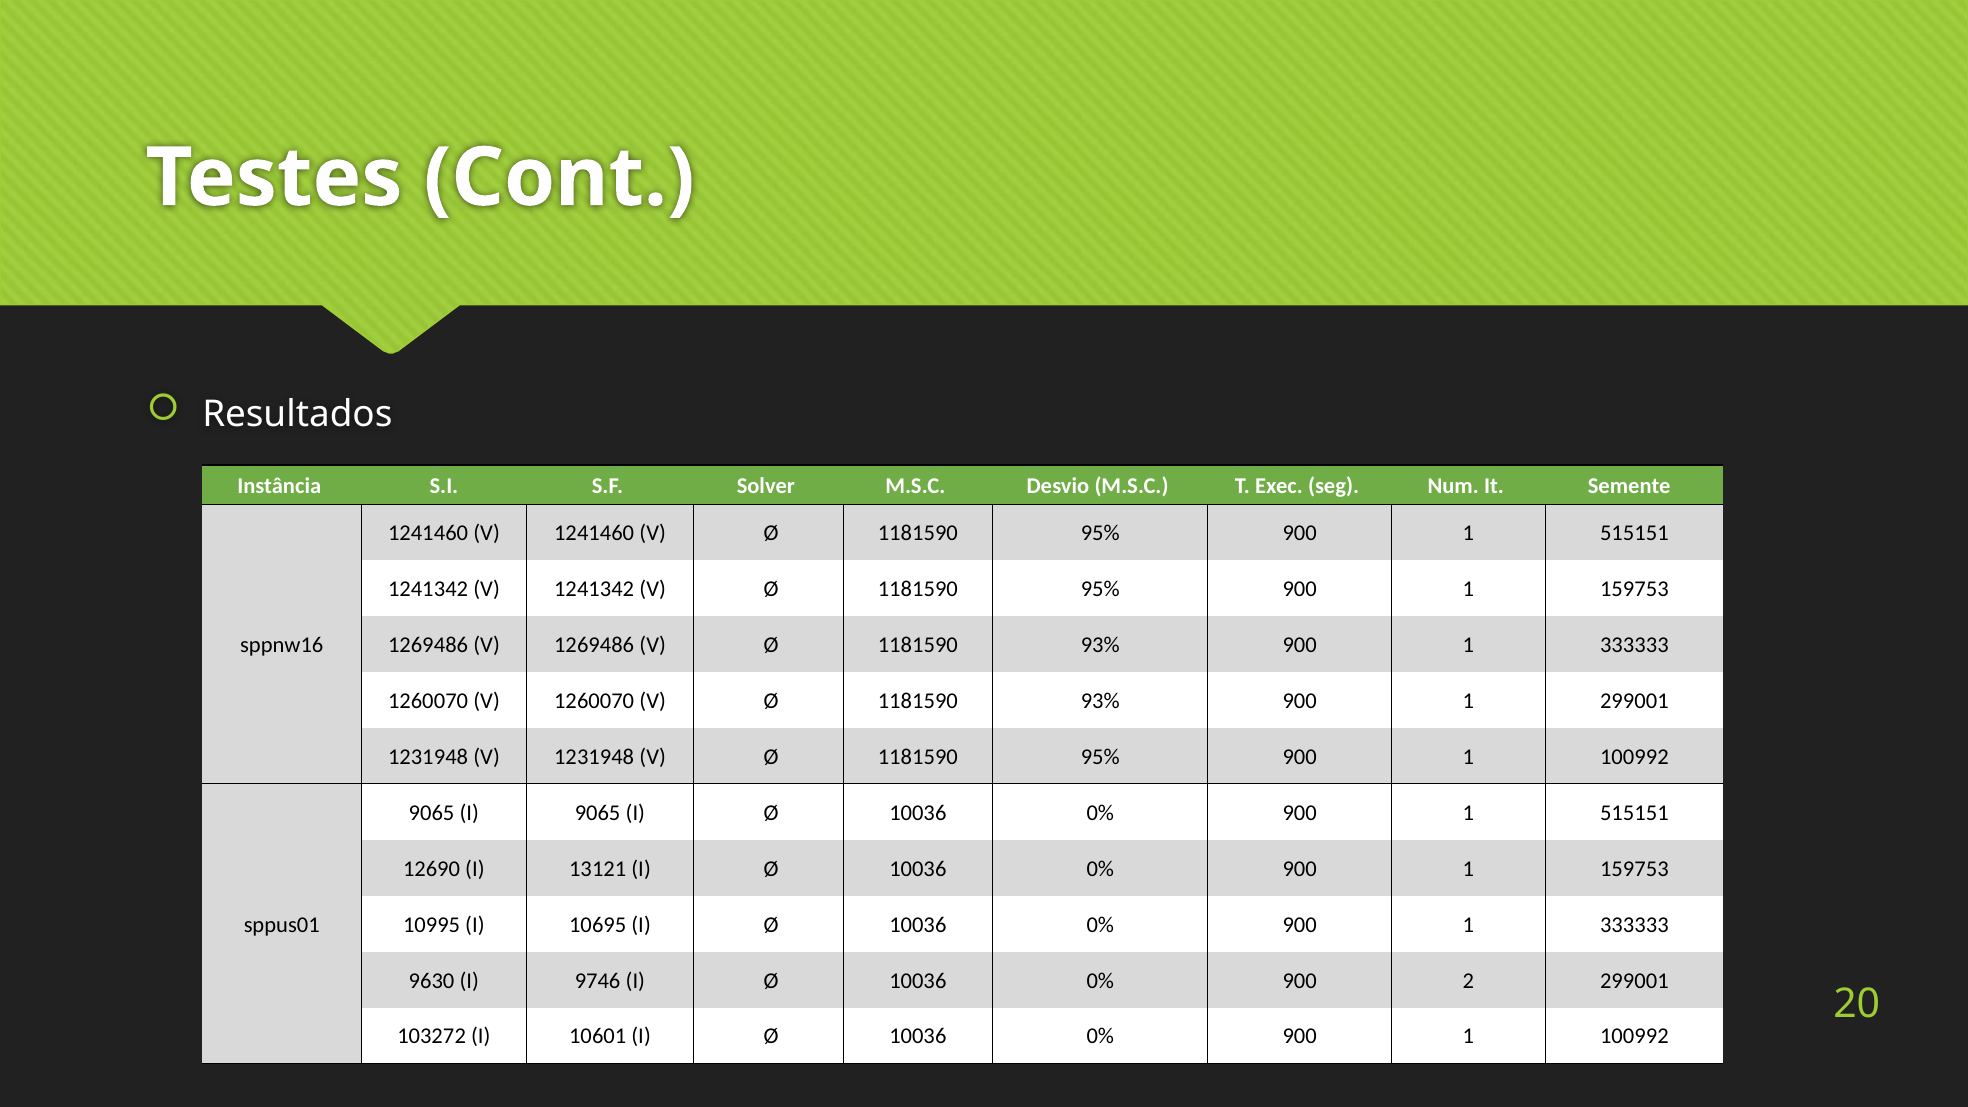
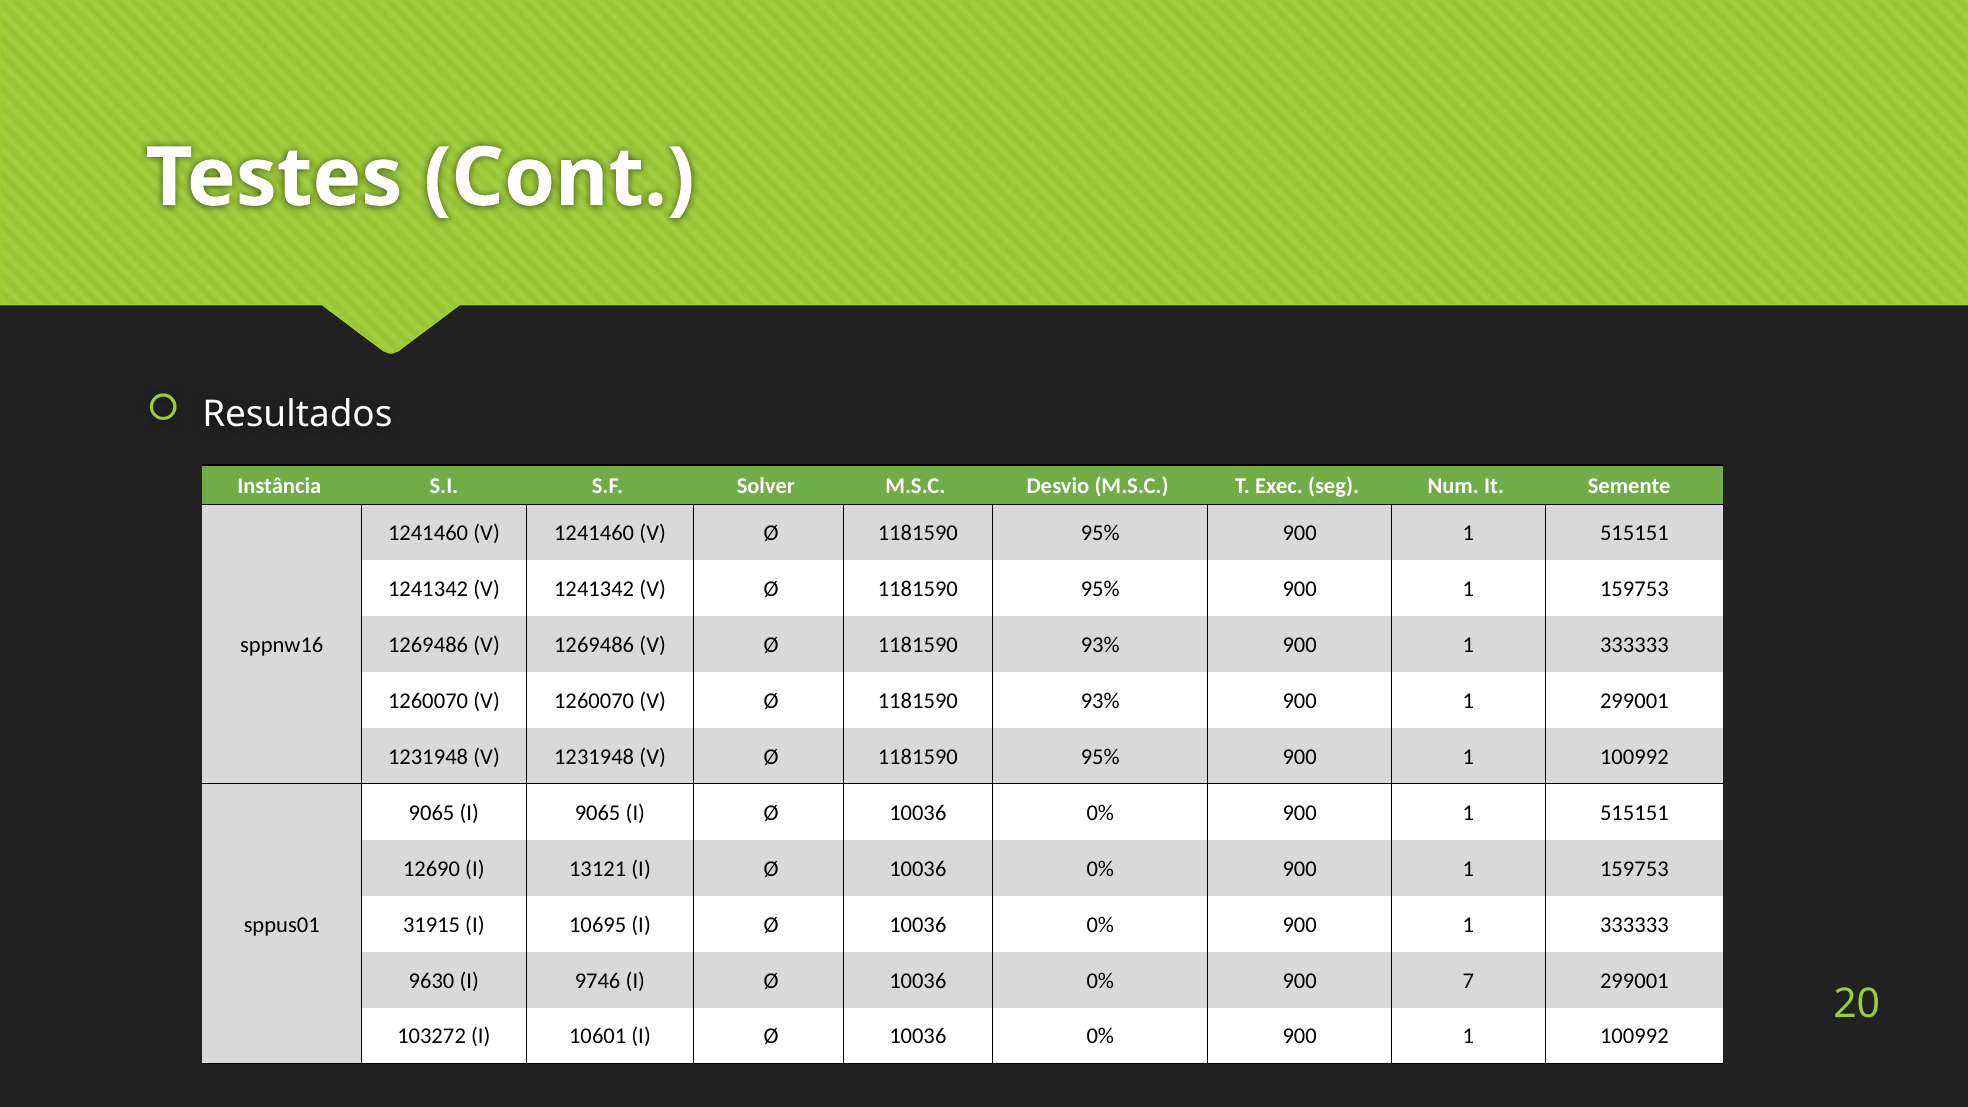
10995: 10995 -> 31915 (432, 925)
2: 2 -> 7 (1468, 981)
